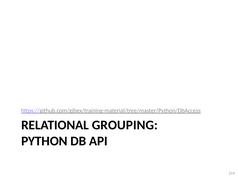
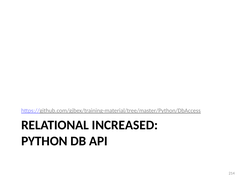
GROUPING: GROUPING -> INCREASED (125, 125)
